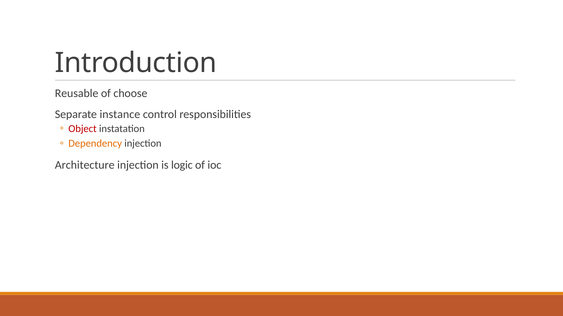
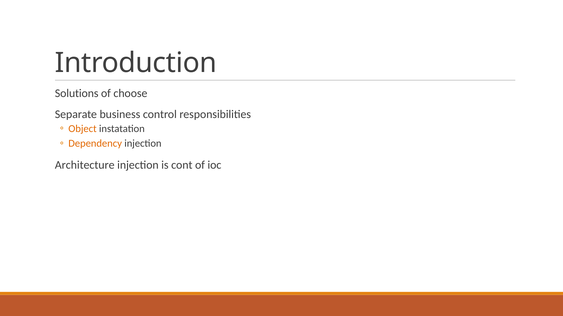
Reusable: Reusable -> Solutions (77, 94)
instance: instance -> business (120, 114)
Object colour: red -> orange (83, 129)
logic: logic -> cont (182, 165)
